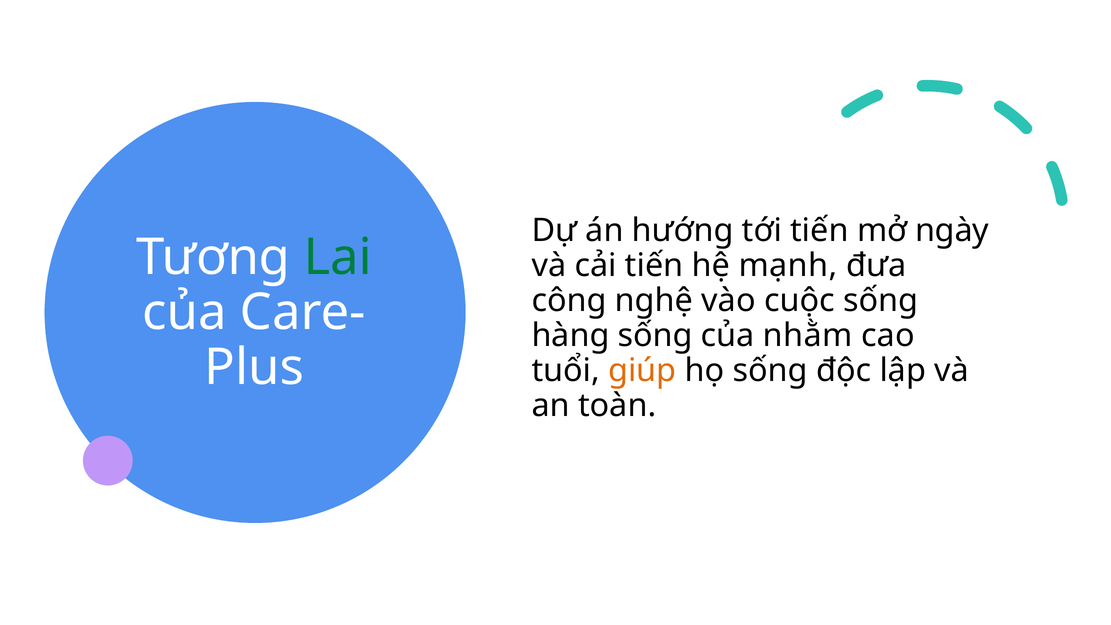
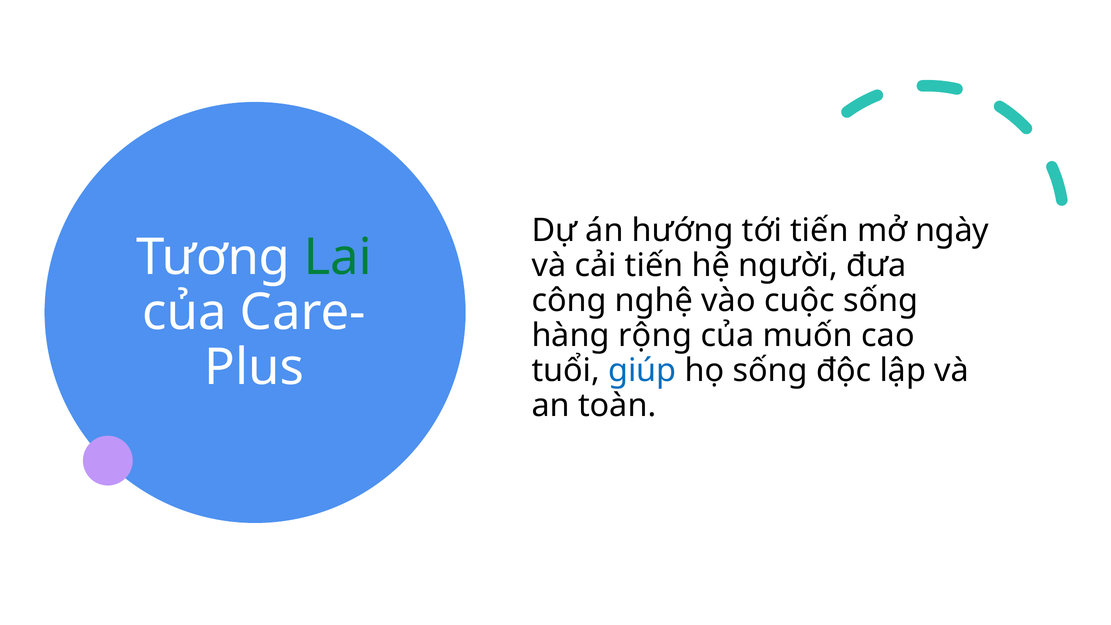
mạnh: mạnh -> người (788, 266)
hàng sống: sống -> rộng (655, 336)
nhằm: nhằm -> muốn (808, 336)
giúp colour: orange -> blue (642, 371)
